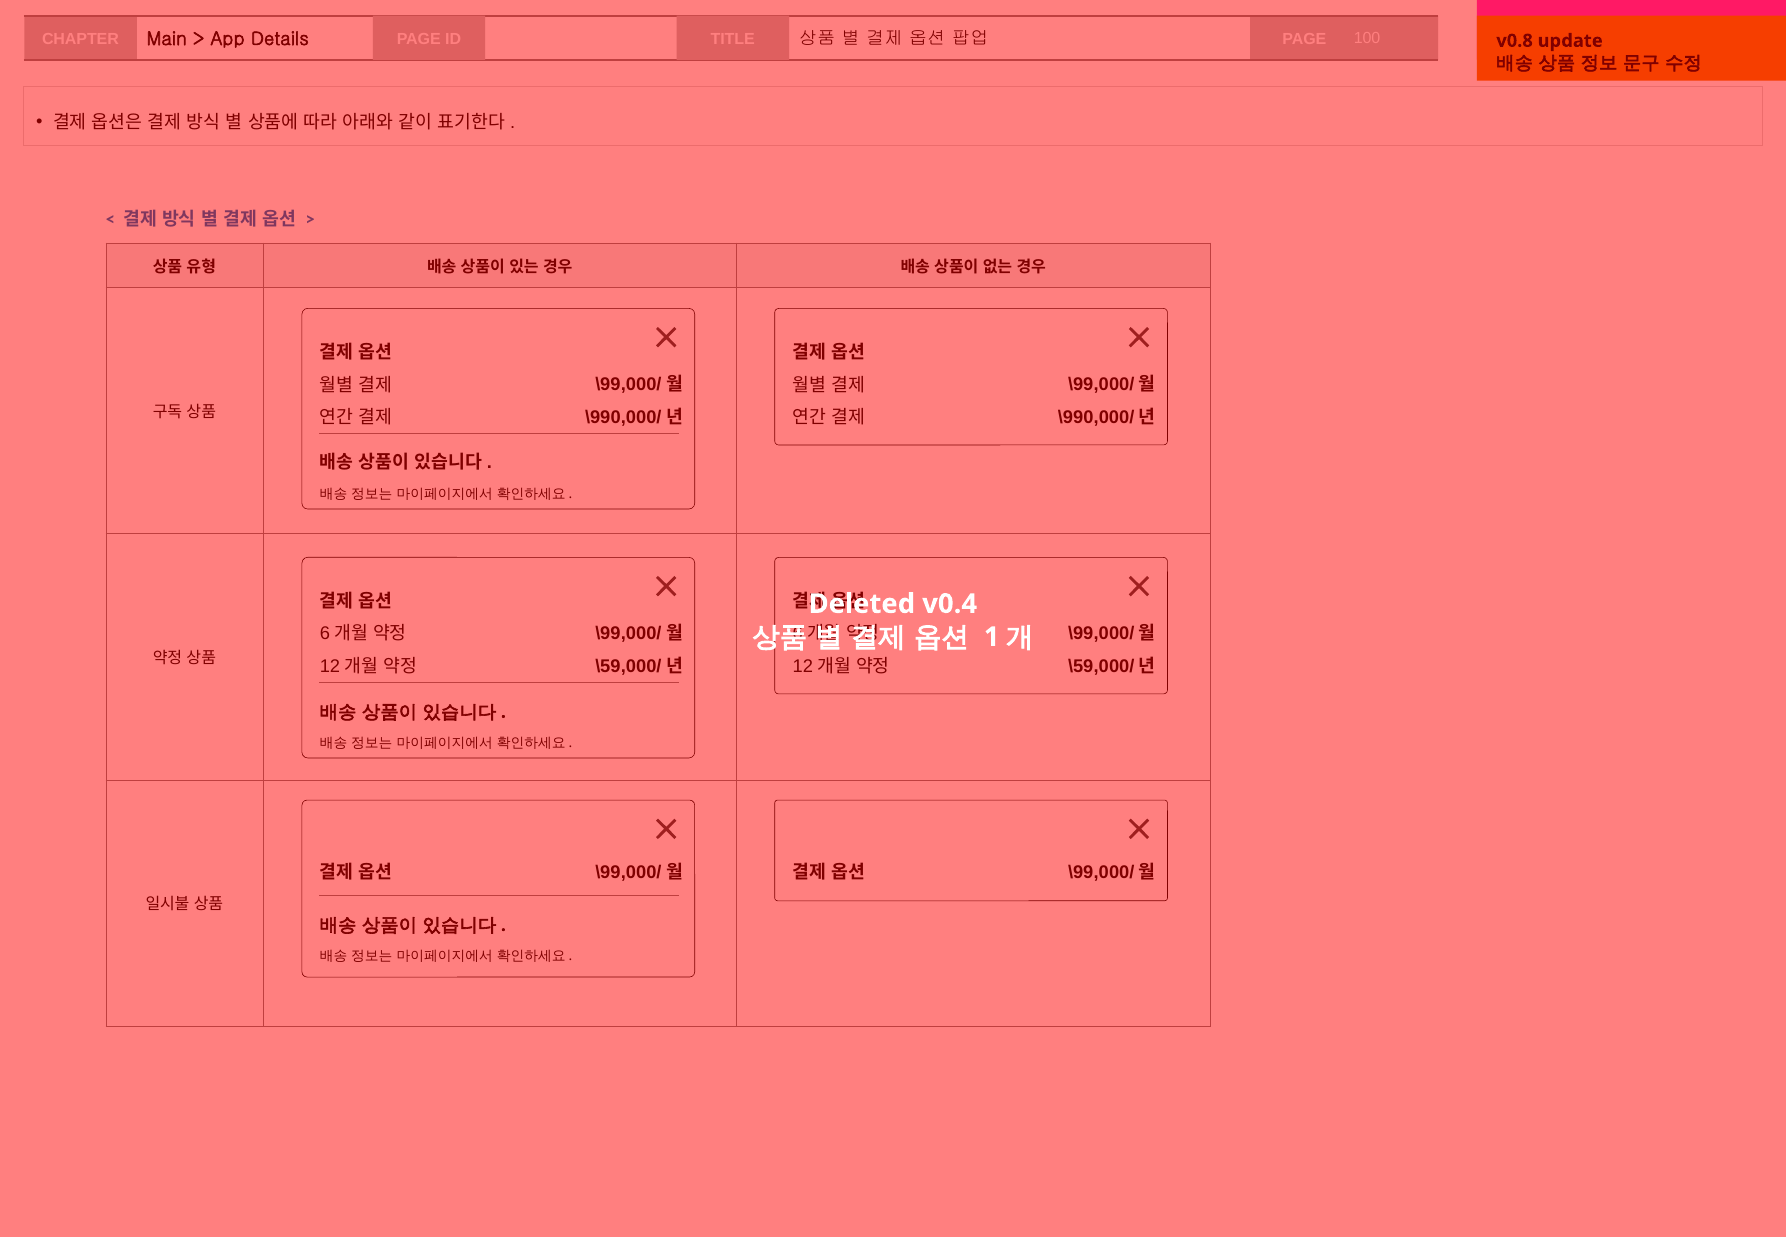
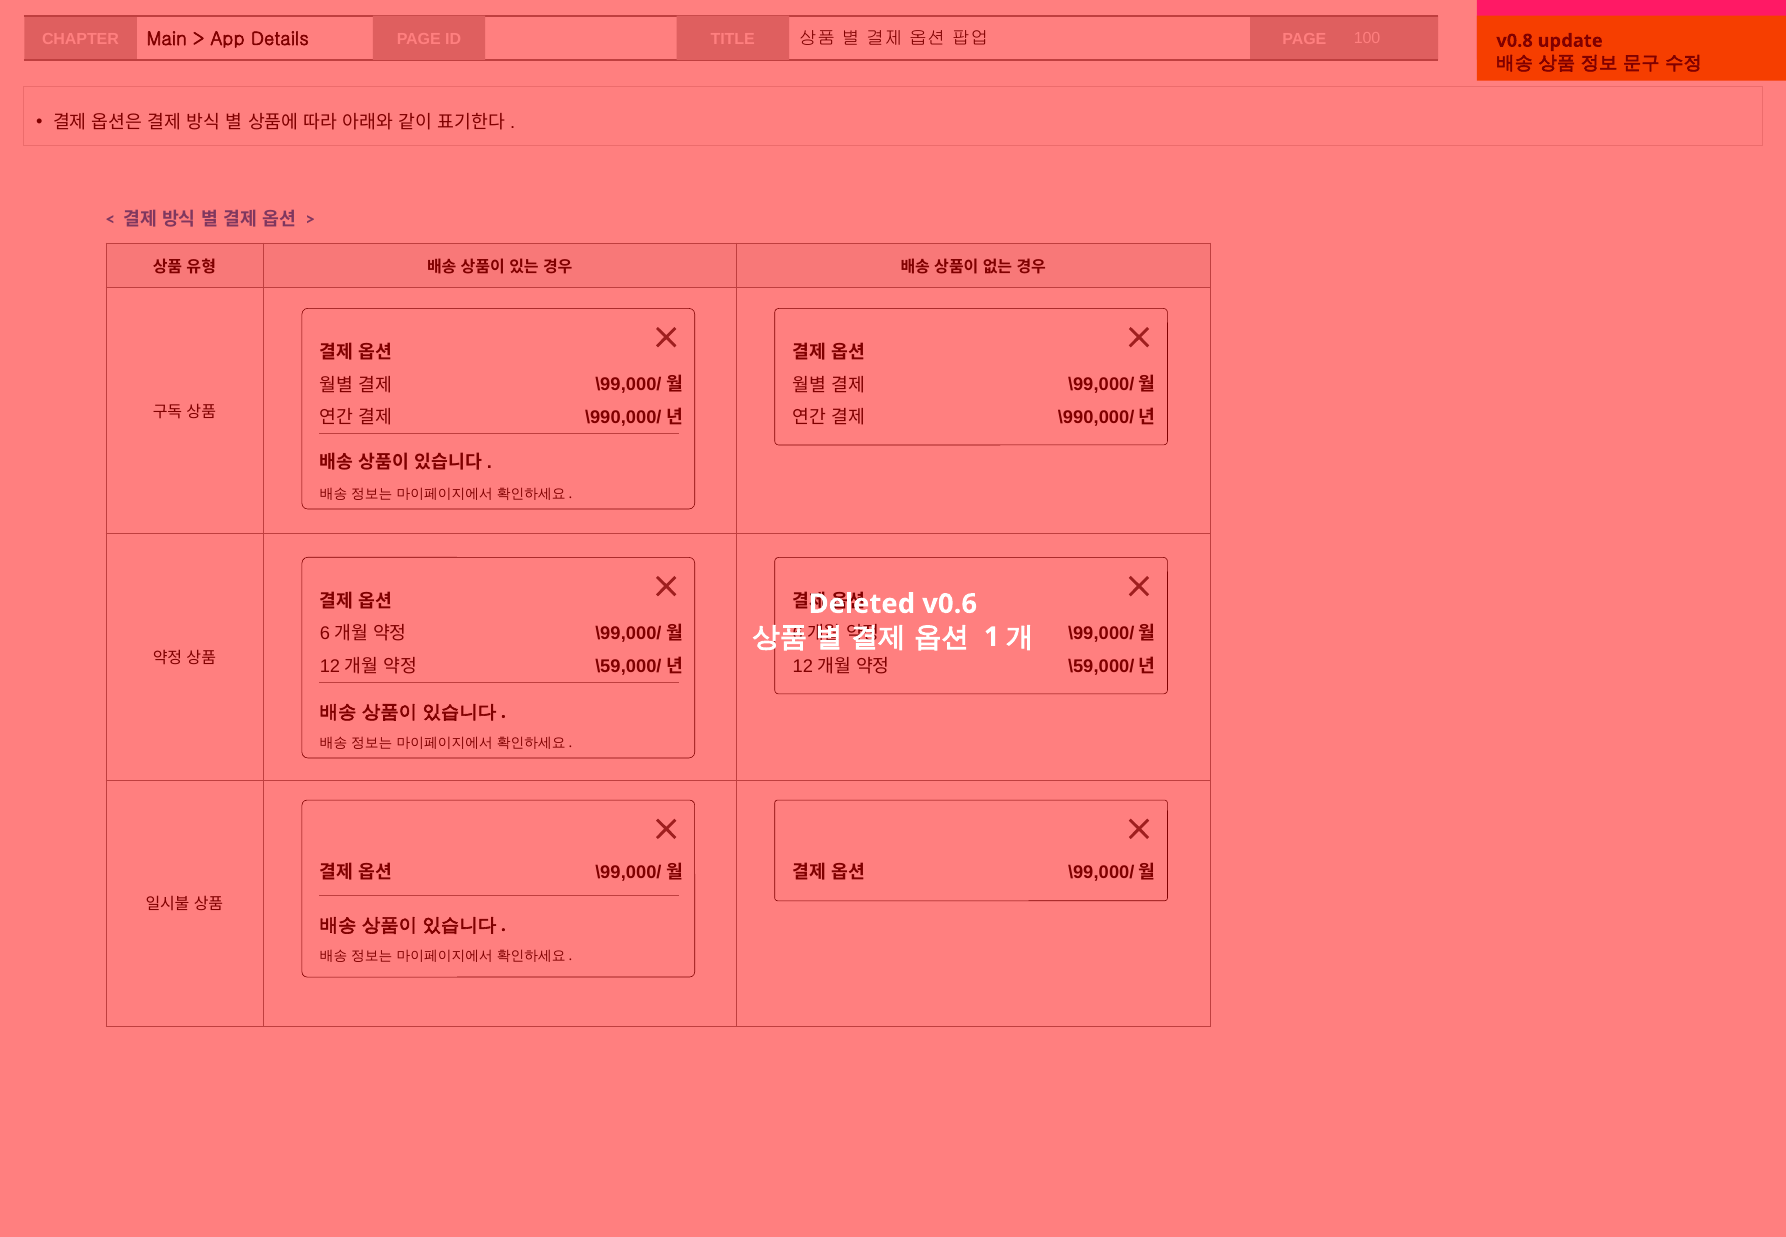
v0.4: v0.4 -> v0.6 (950, 604)
